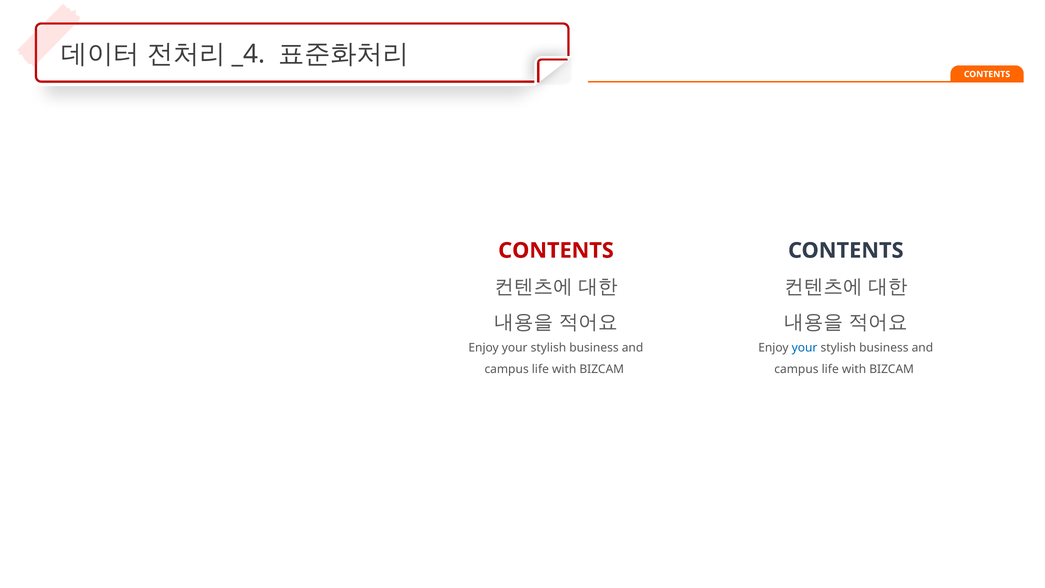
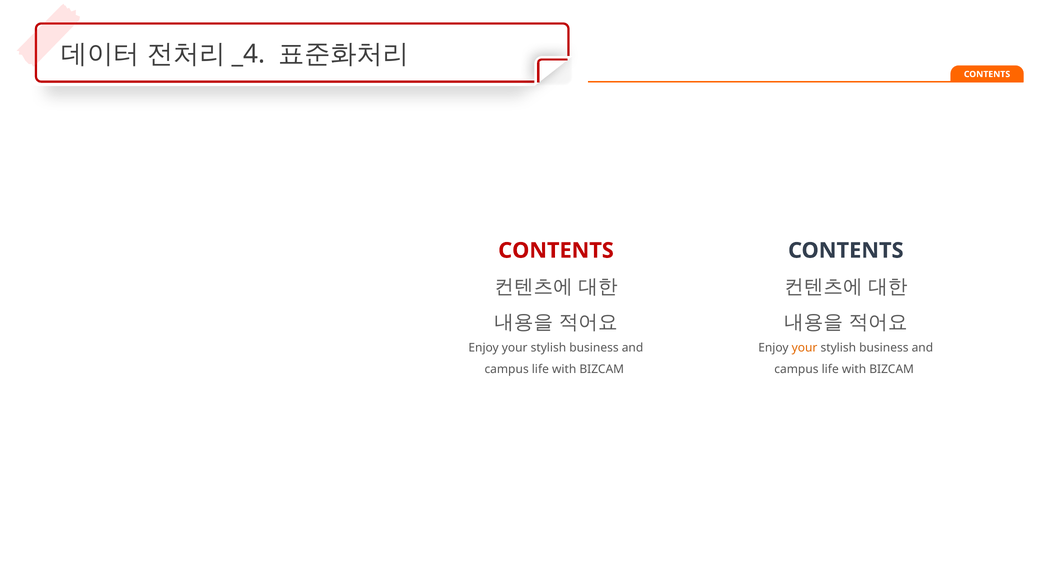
your colour: blue -> orange (805, 348)
